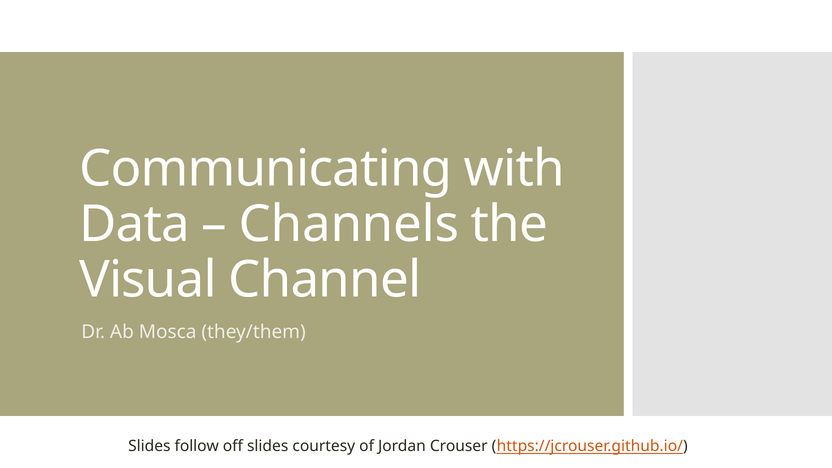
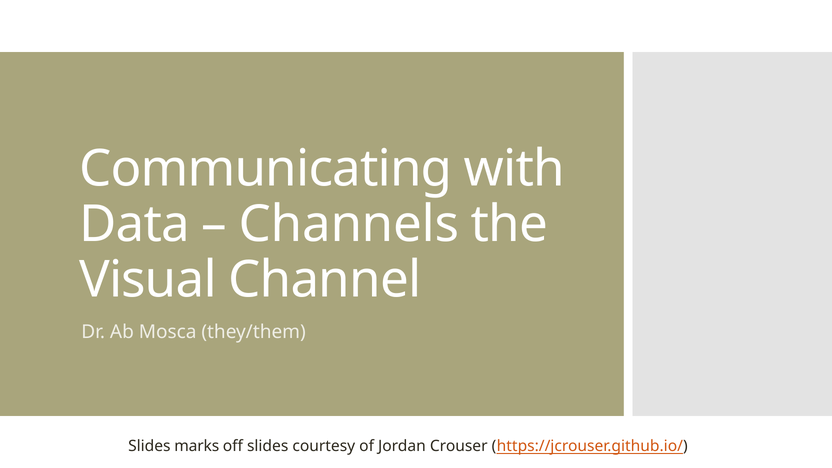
follow: follow -> marks (197, 446)
